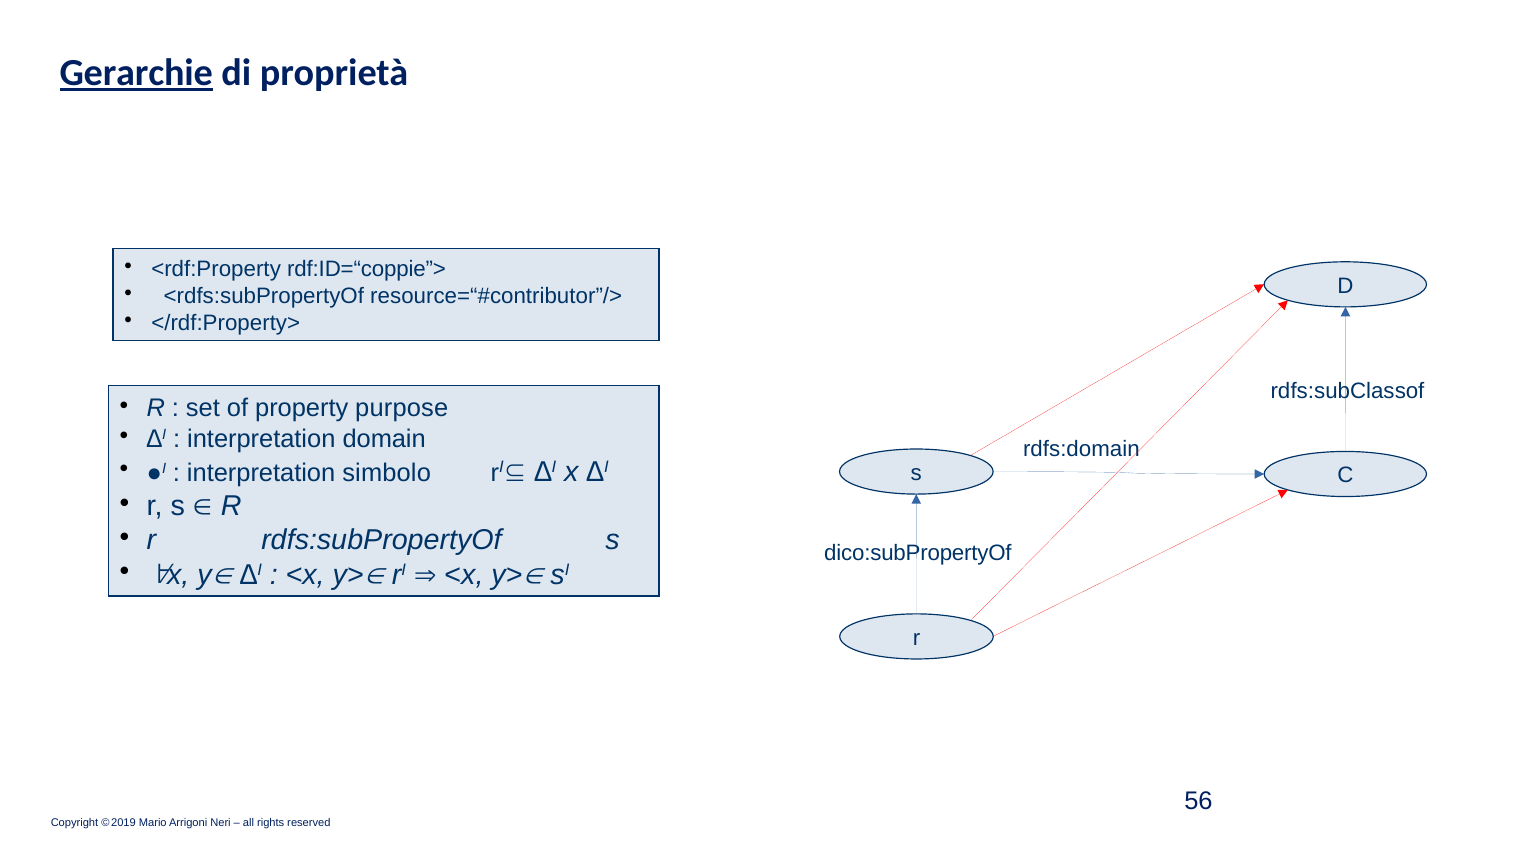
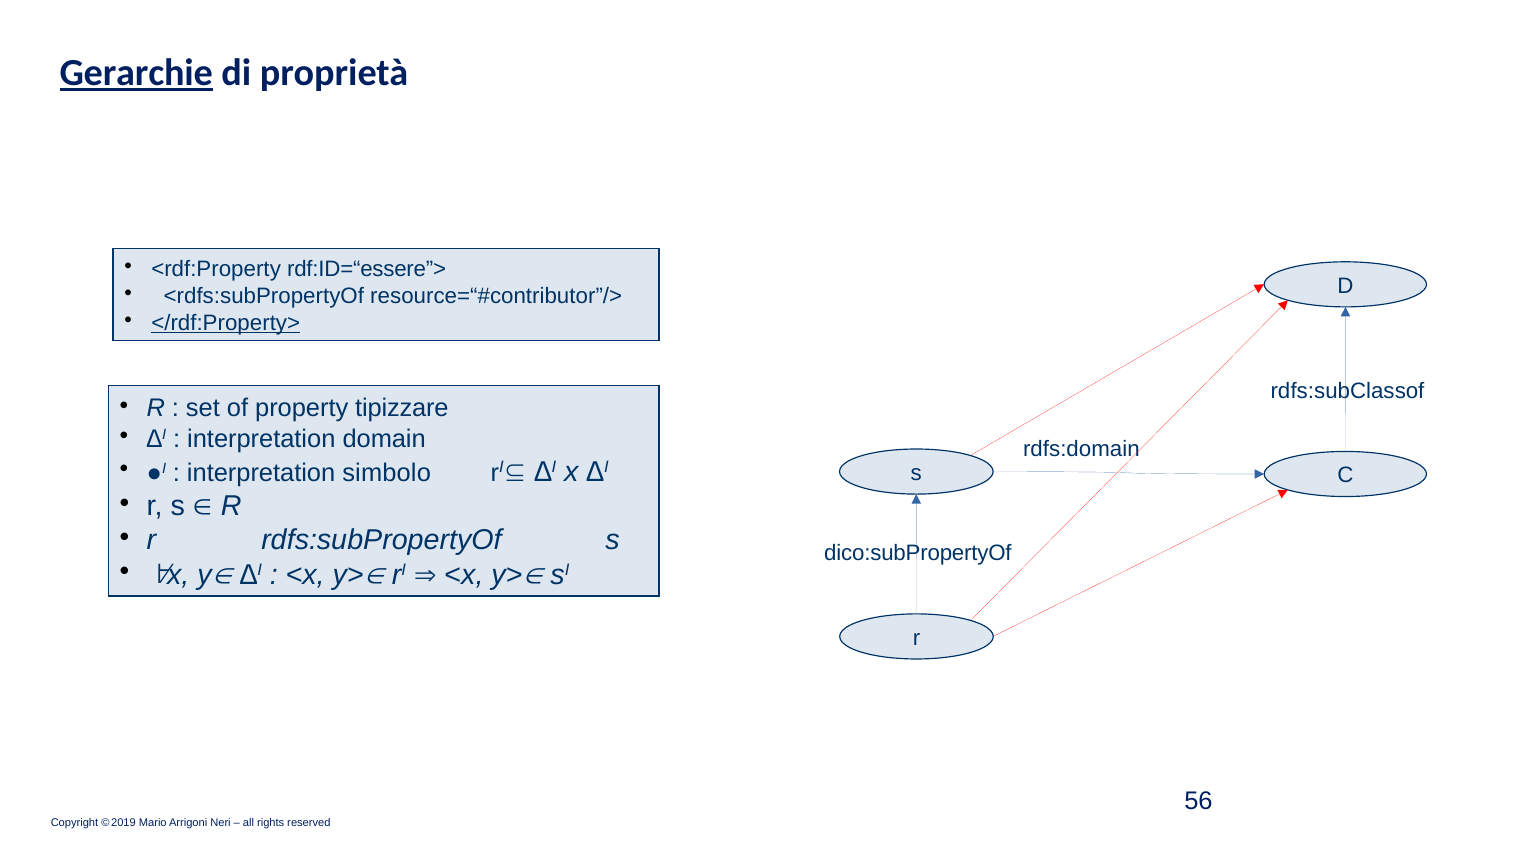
rdf:ID=“coppie”>: rdf:ID=“coppie”> -> rdf:ID=“essere”> (367, 269)
</rdf:Property> underline: none -> present (226, 323)
purpose: purpose -> tipizzare (402, 408)
